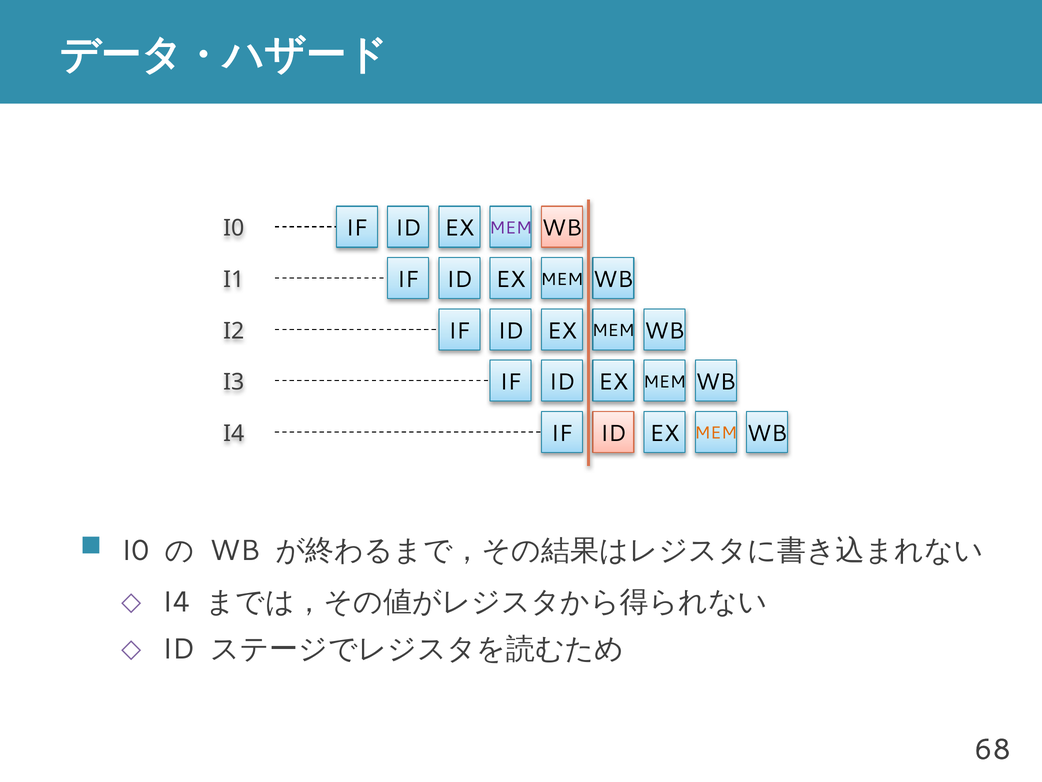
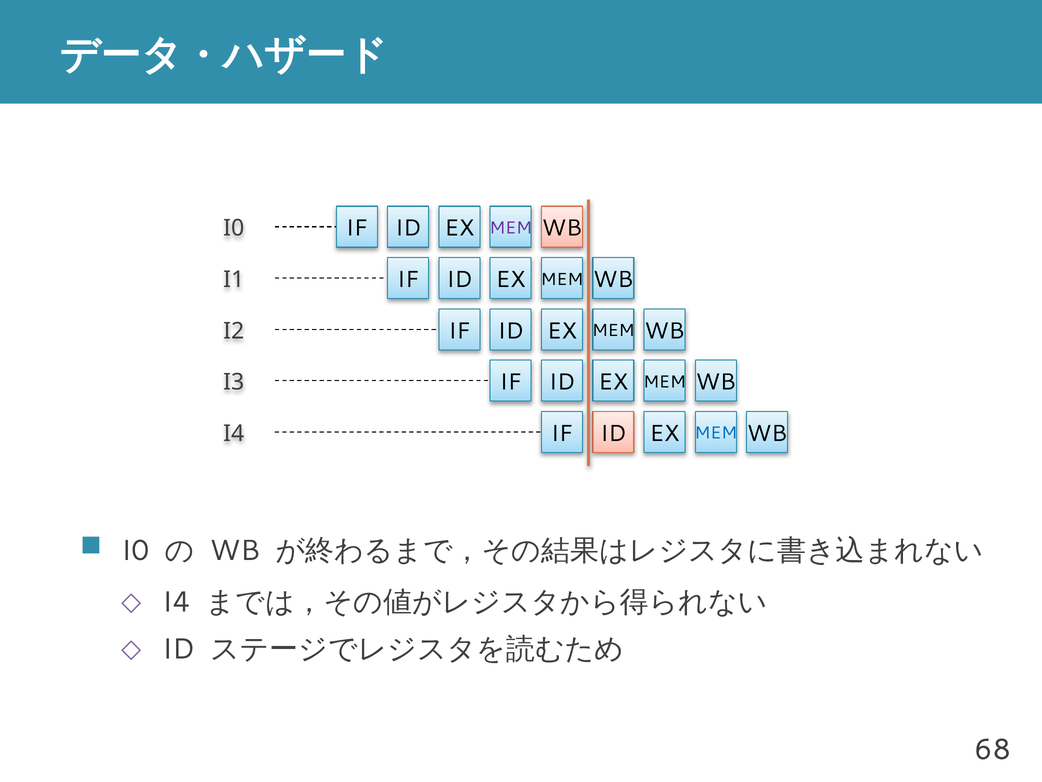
MEM colour: orange -> blue (716, 433)
